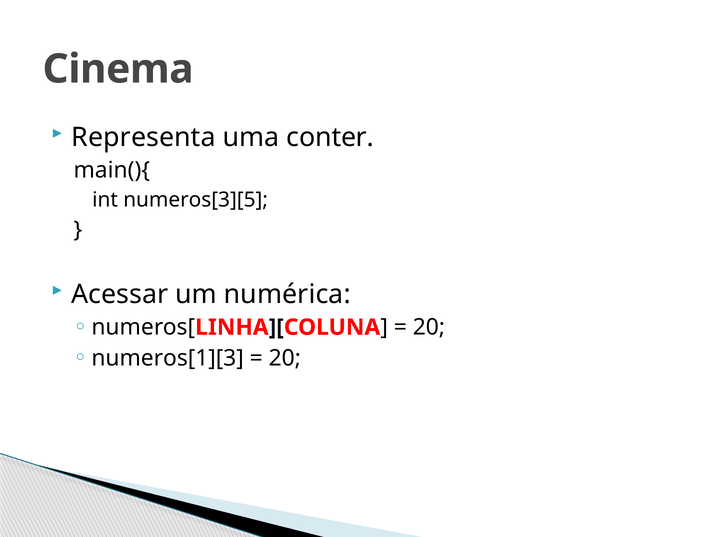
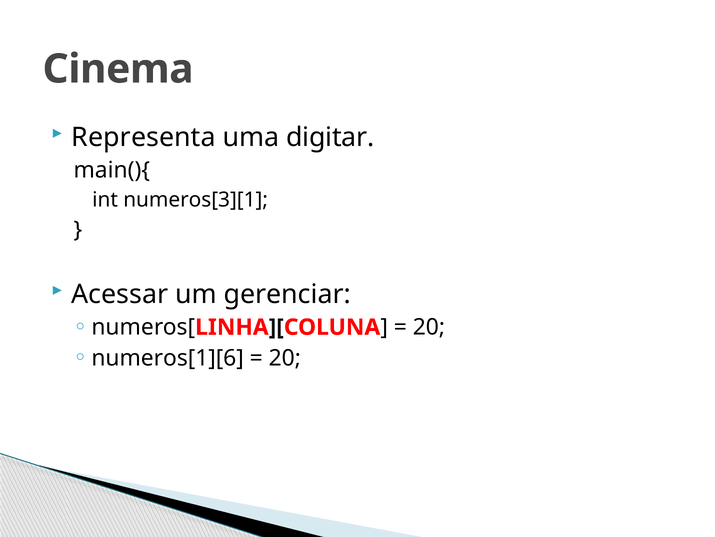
conter: conter -> digitar (330, 137)
numeros[3][5: numeros[3][5 -> numeros[3][1 (196, 200)
numérica: numérica -> gerenciar (287, 294)
numeros[1][3: numeros[1][3 -> numeros[1][6 (168, 358)
